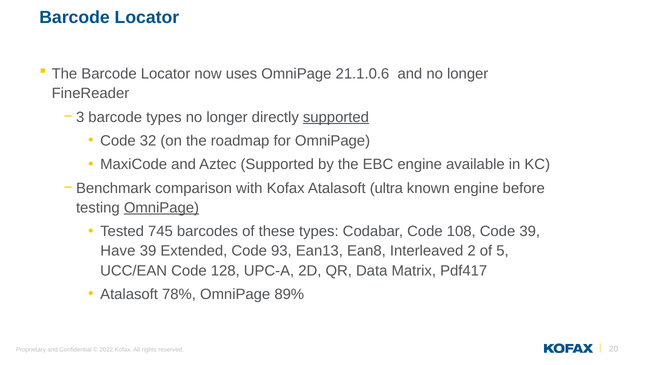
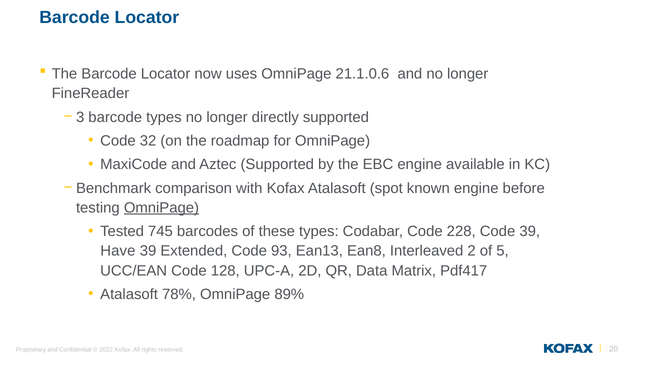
supported underline: present -> none (336, 117)
ultra: ultra -> spot (386, 188)
108: 108 -> 228 (461, 232)
